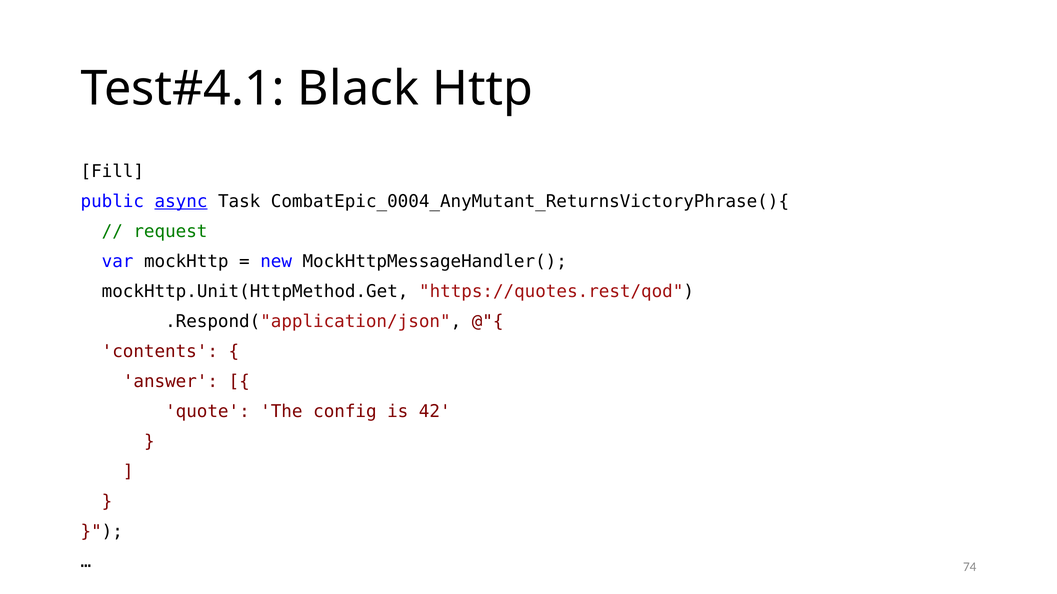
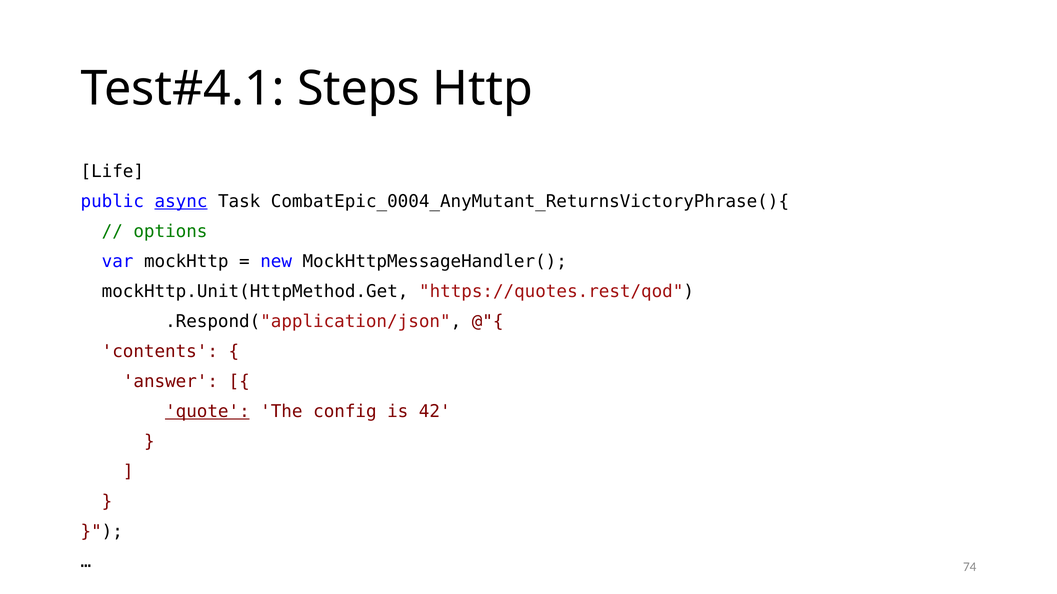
Black: Black -> Steps (359, 89)
Fill: Fill -> Life (112, 172)
request: request -> options (170, 232)
quote underline: none -> present (207, 412)
